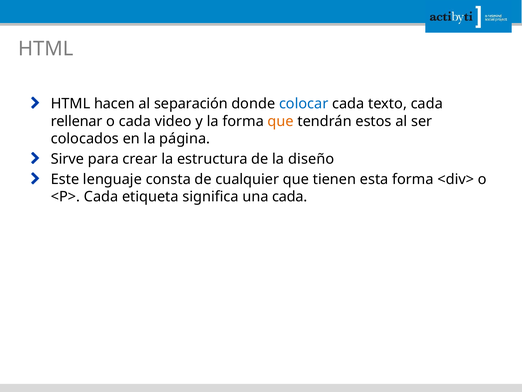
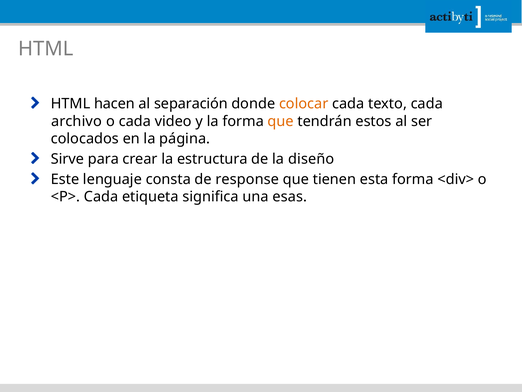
colocar colour: blue -> orange (304, 104)
rellenar: rellenar -> archivo (77, 121)
cualquier: cualquier -> response (247, 179)
una cada: cada -> esas (290, 197)
